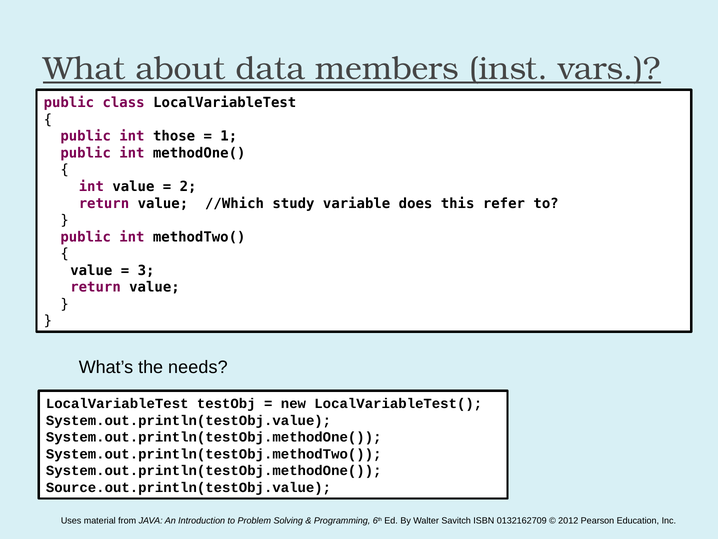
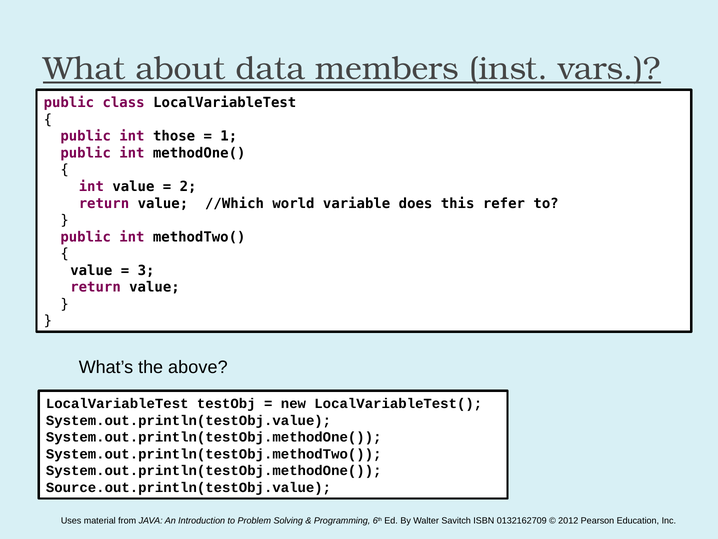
study: study -> world (293, 203)
needs: needs -> above (198, 367)
